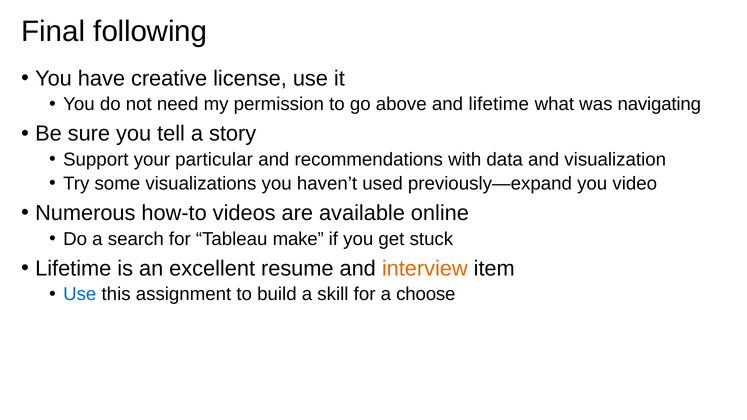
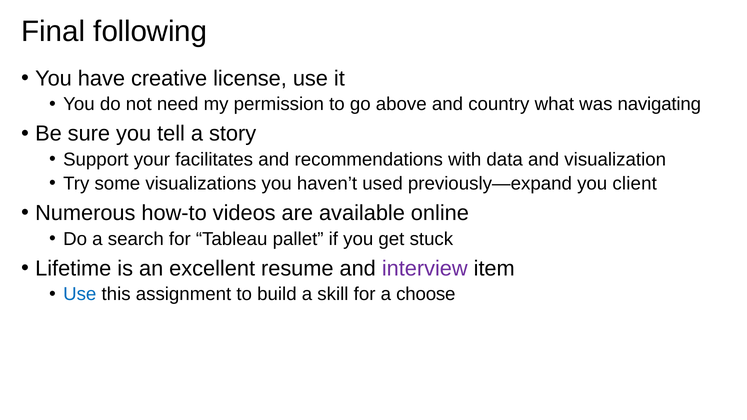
and lifetime: lifetime -> country (499, 104)
particular: particular -> facilitates (214, 160)
video: video -> client (635, 184)
make: make -> pallet (298, 239)
interview colour: orange -> purple (425, 269)
